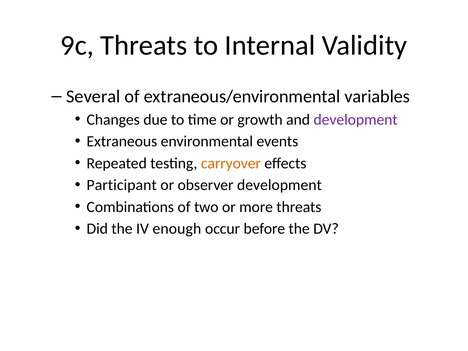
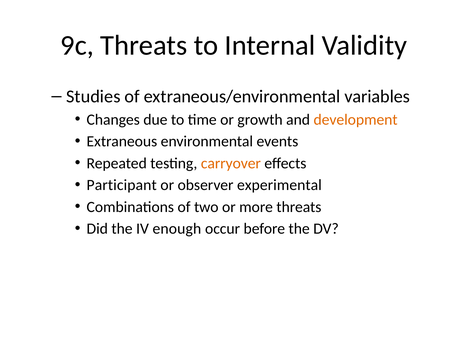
Several: Several -> Studies (93, 96)
development colour: purple -> orange (356, 120)
observer development: development -> experimental (279, 185)
